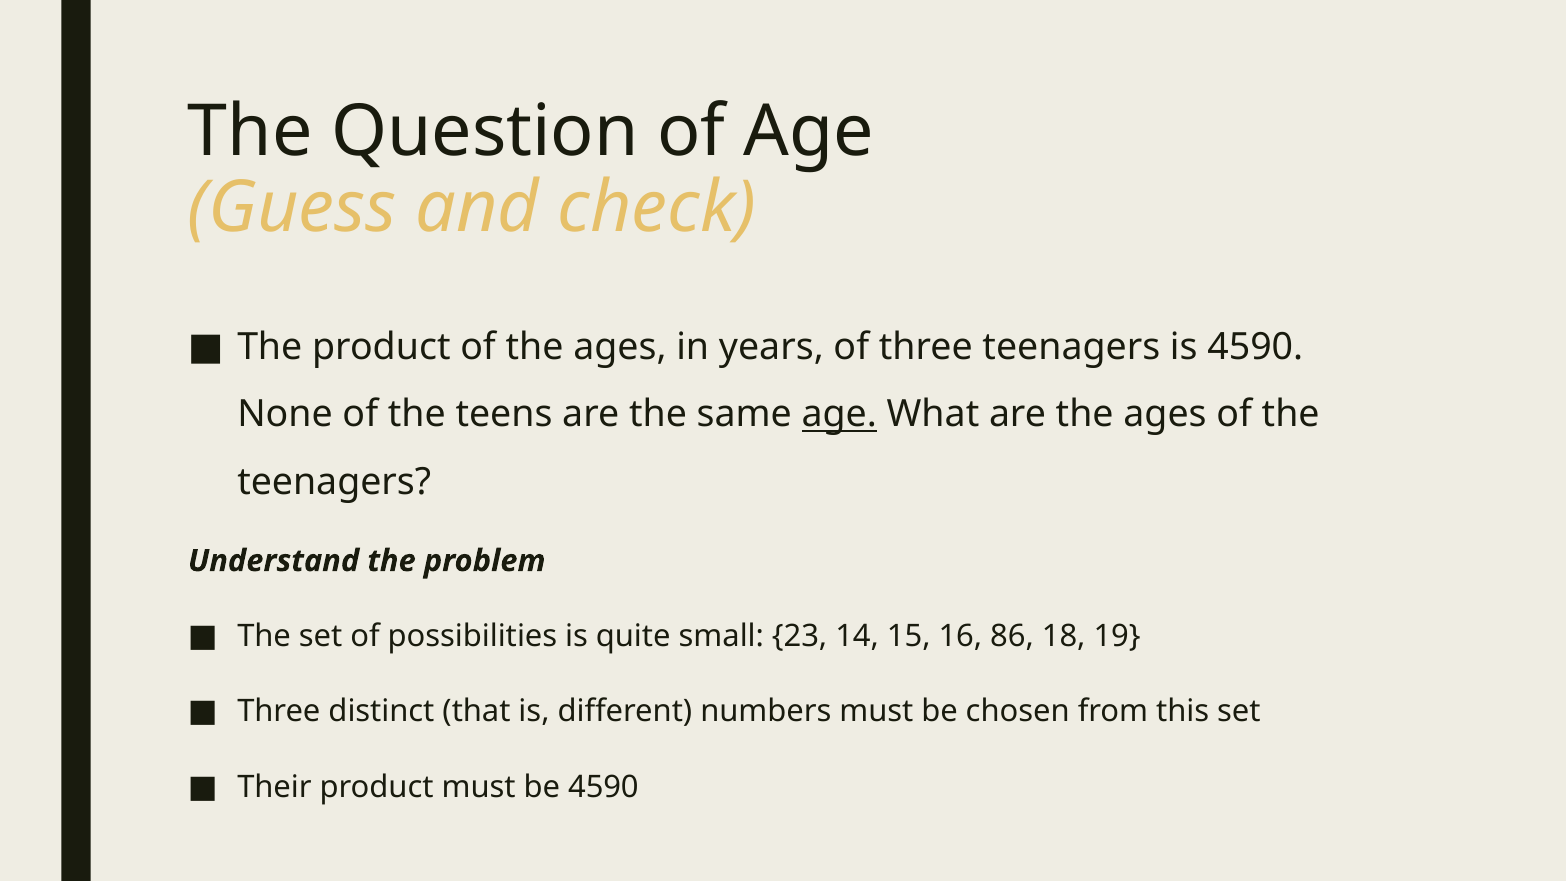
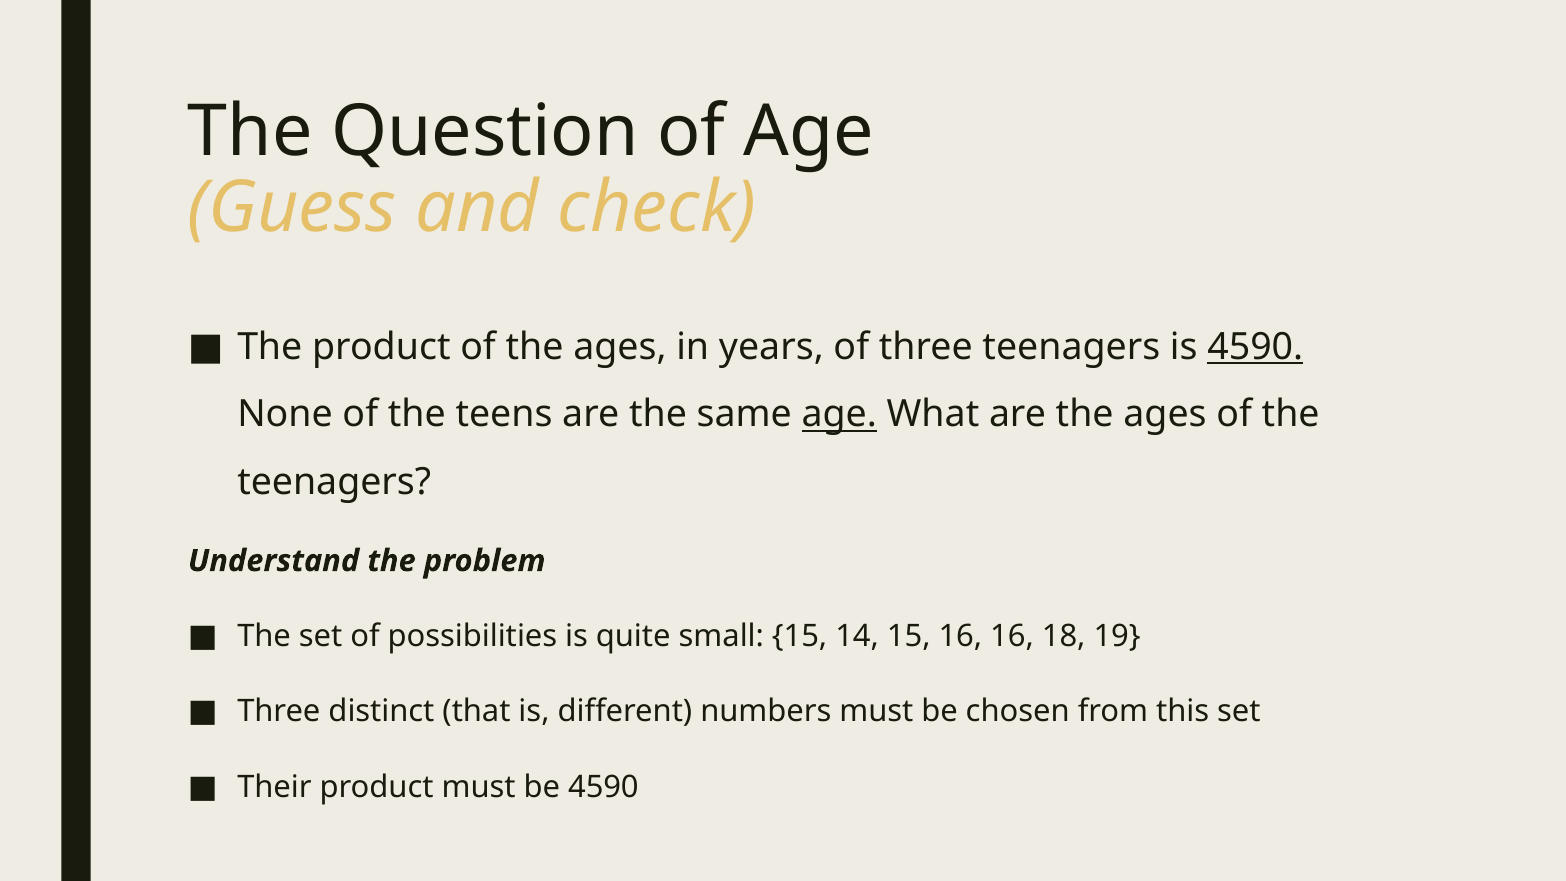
4590 underline: none -> present (1255, 347)
small 23: 23 -> 15 (800, 636)
16 86: 86 -> 16 (1012, 636)
